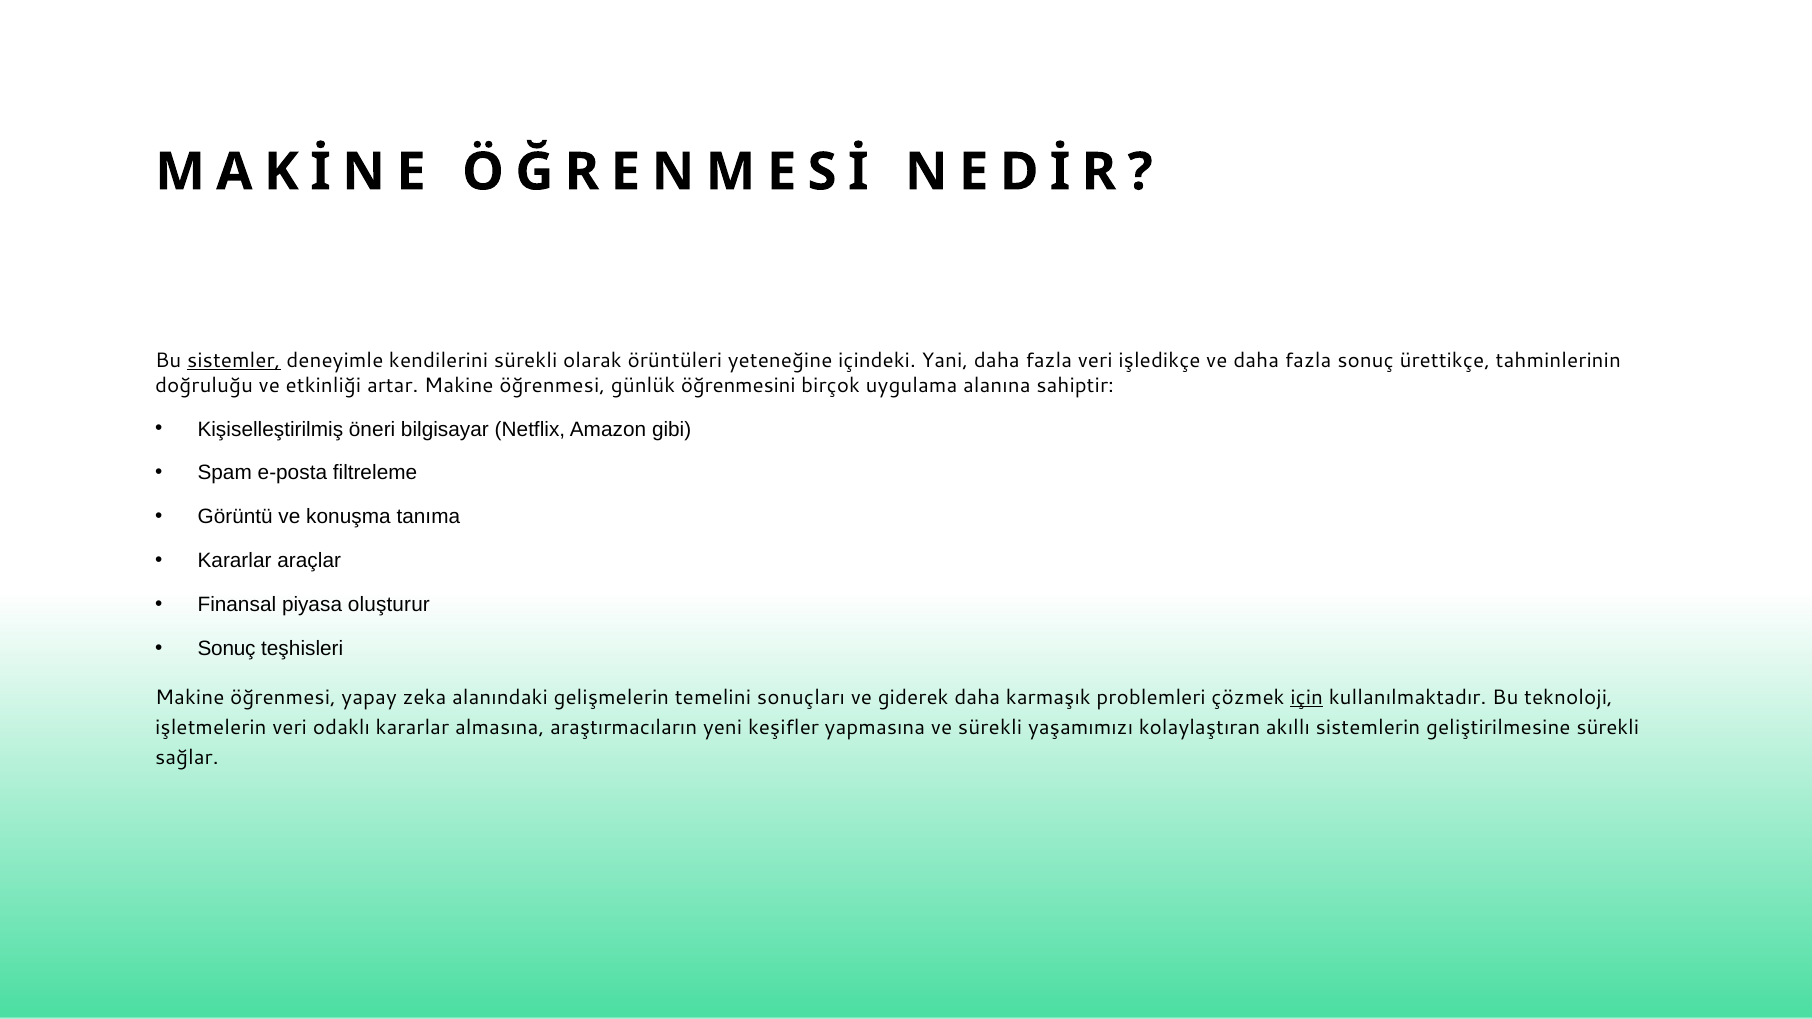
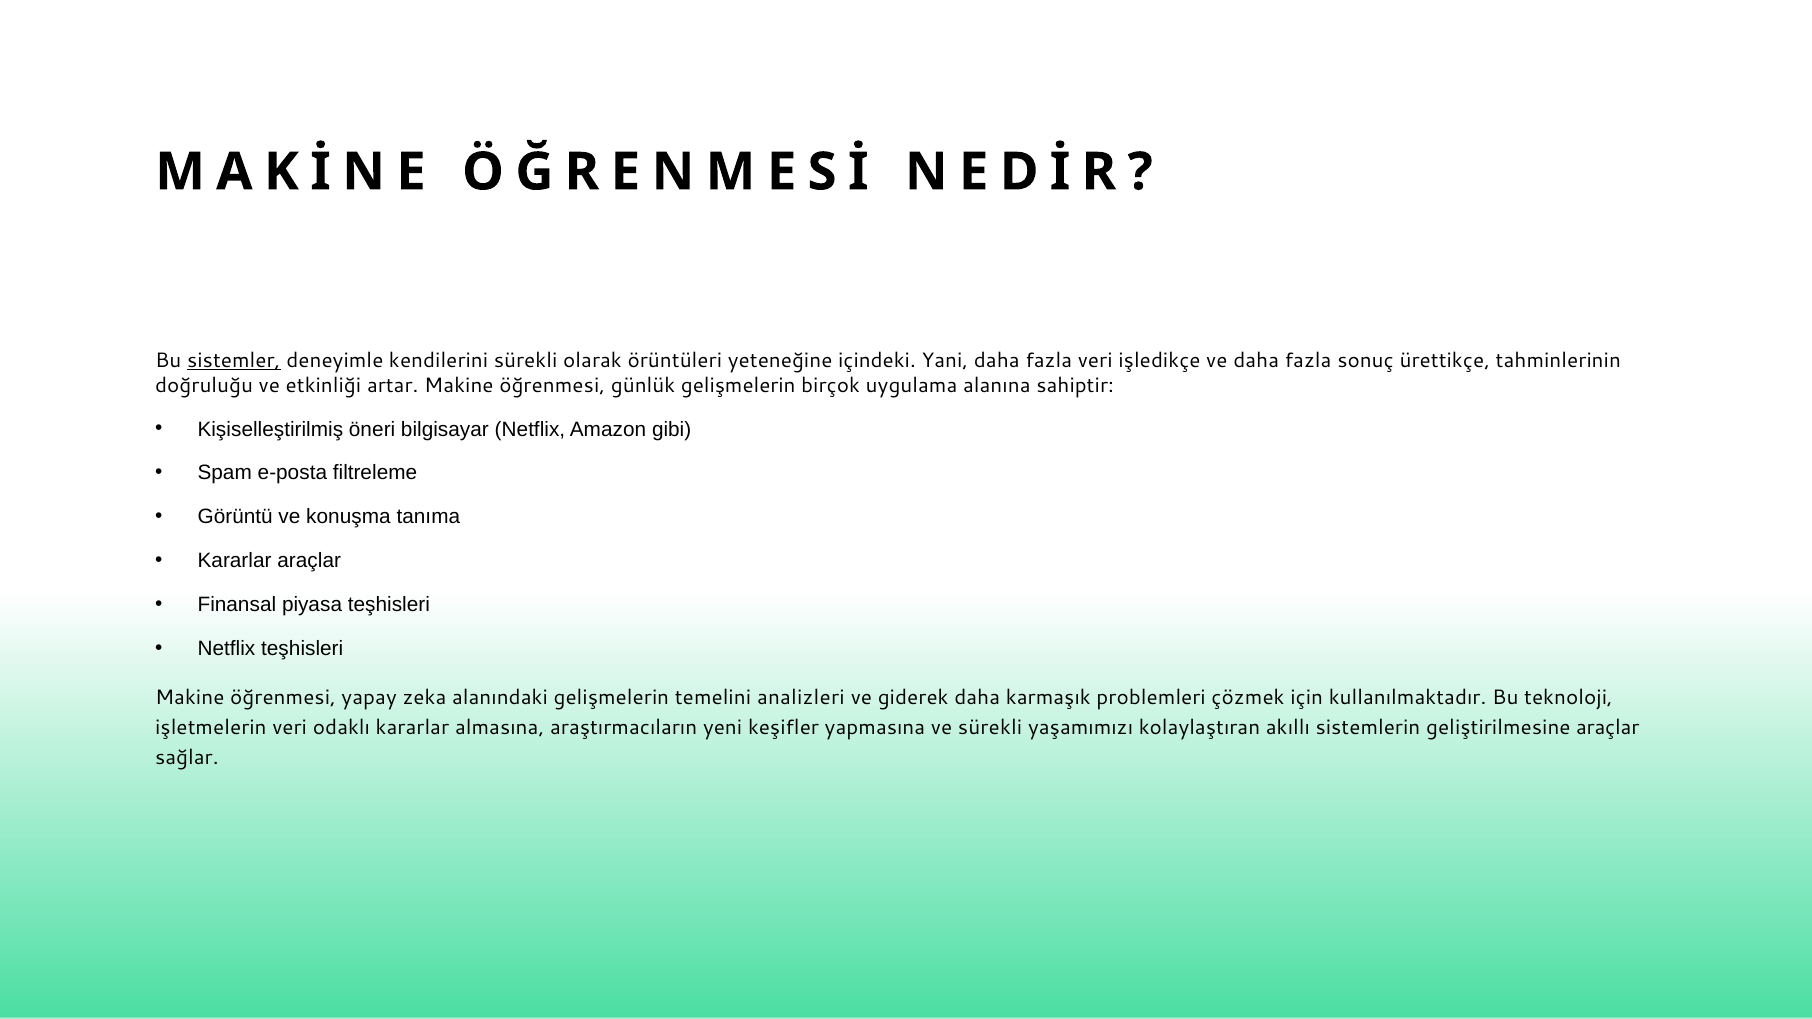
günlük öğrenmesini: öğrenmesini -> gelişmelerin (738, 385)
piyasa oluşturur: oluşturur -> teşhisleri (389, 605)
Sonuç: Sonuç -> Netflix (226, 649)
sonuçları: sonuçları -> analizleri (801, 698)
için underline: present -> none (1307, 698)
geliştirilmesine sürekli: sürekli -> araçlar (1608, 728)
